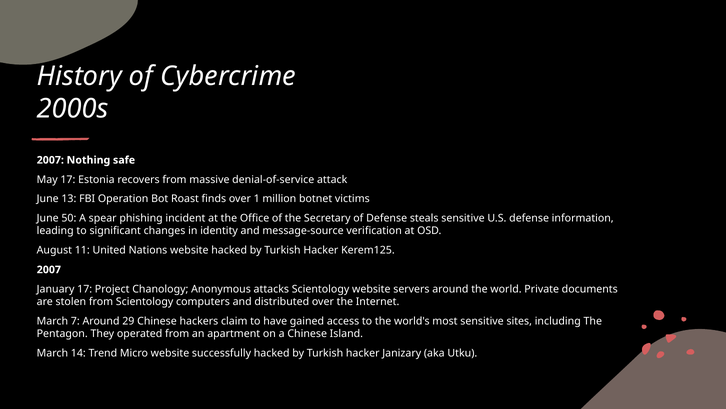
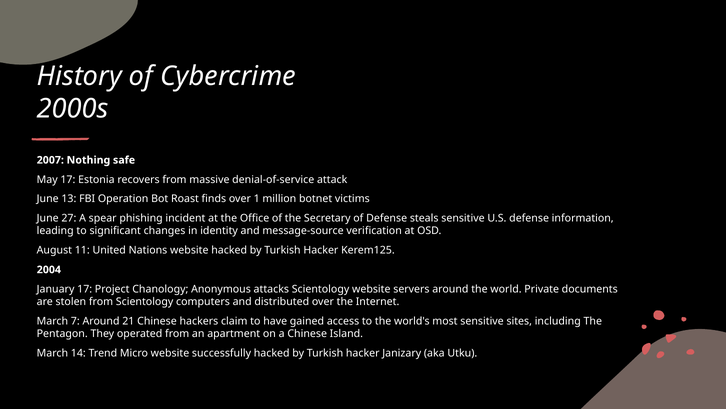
50: 50 -> 27 (69, 218)
2007: 2007 -> 2004 (49, 269)
29: 29 -> 21 (128, 321)
